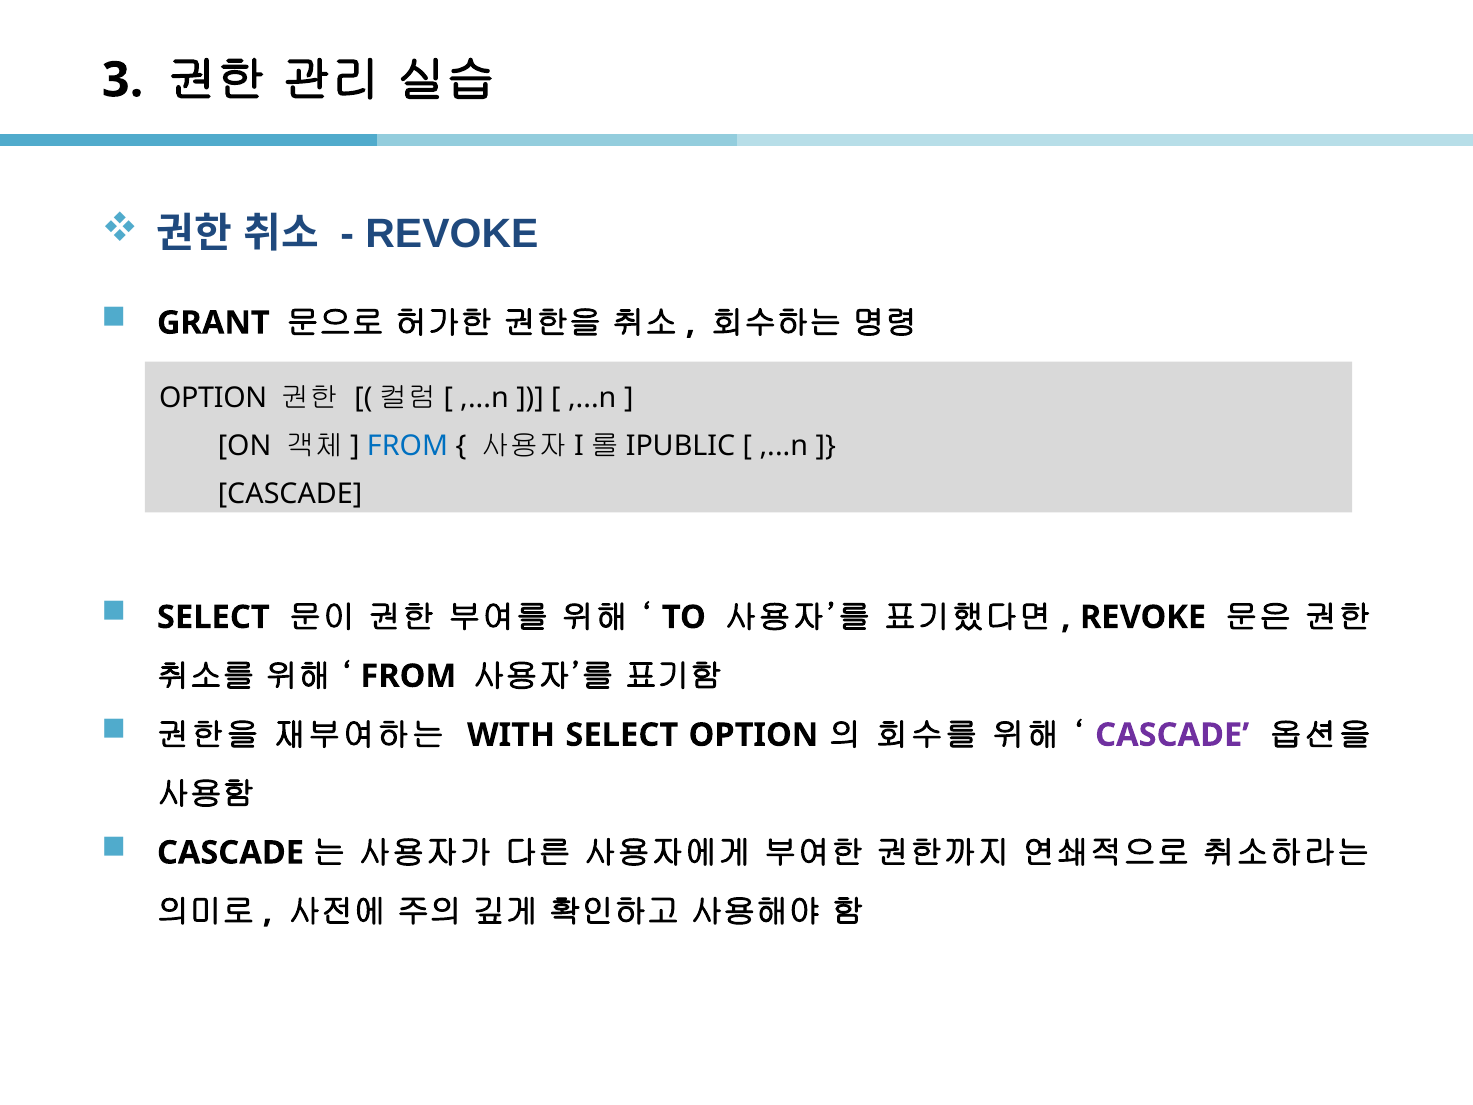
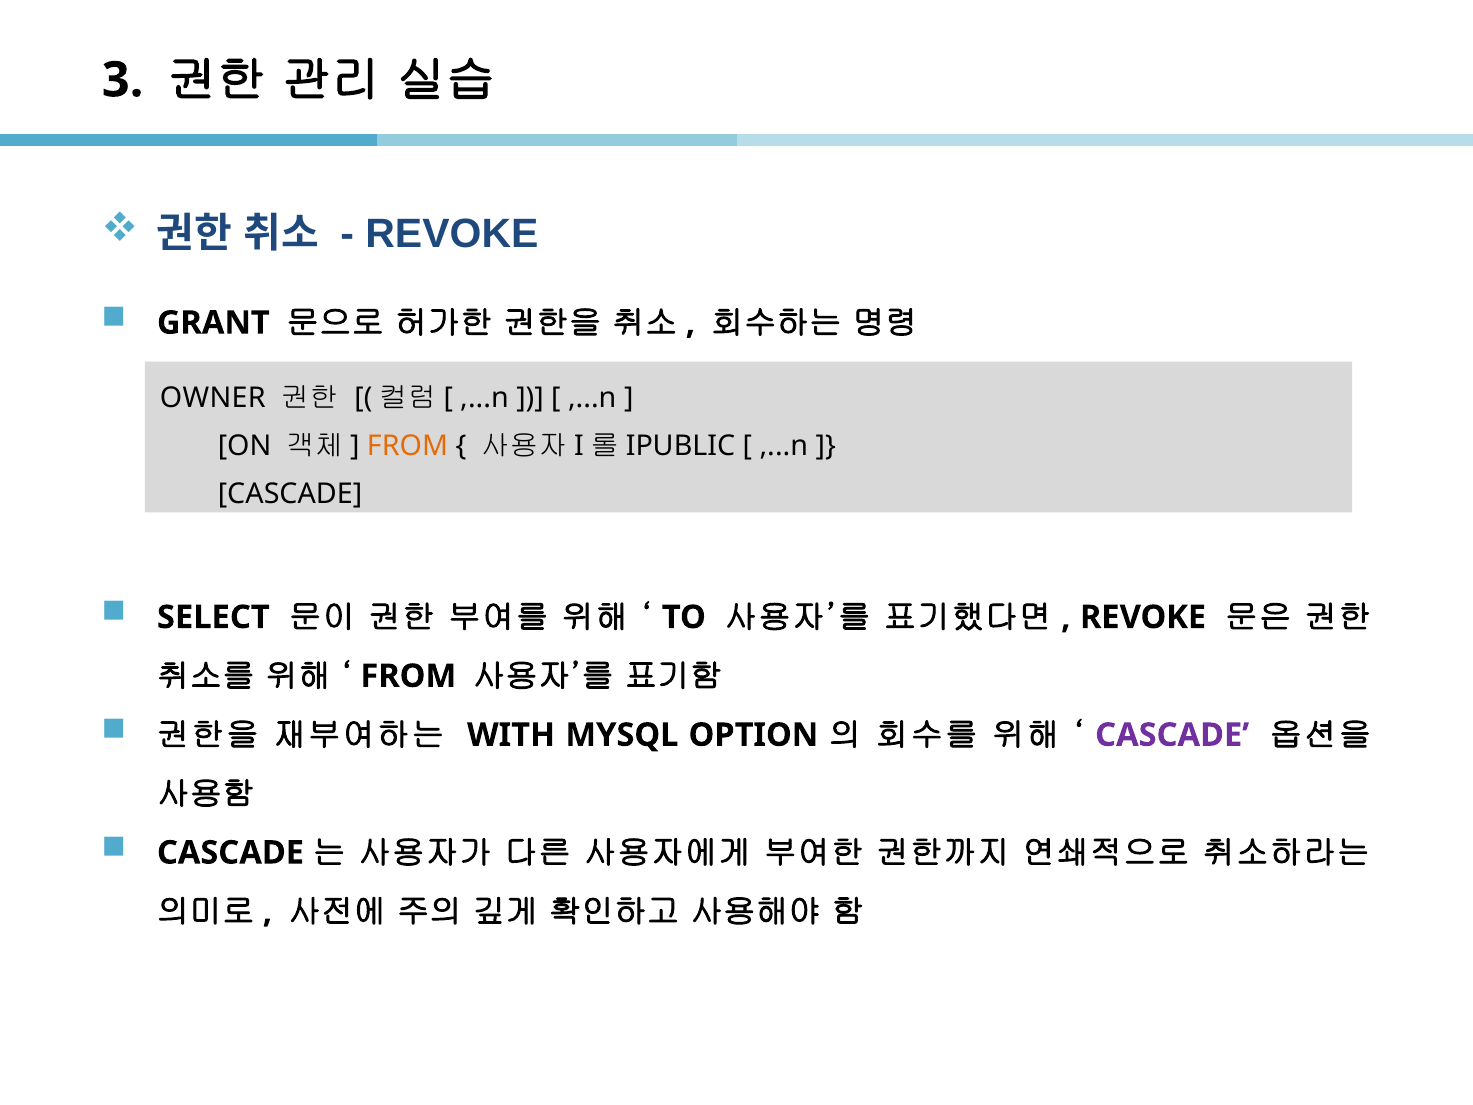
OPTION: OPTION -> OWNER (213, 398)
FROM colour: blue -> orange (407, 446)
WITH SELECT: SELECT -> MYSQL (622, 735)
